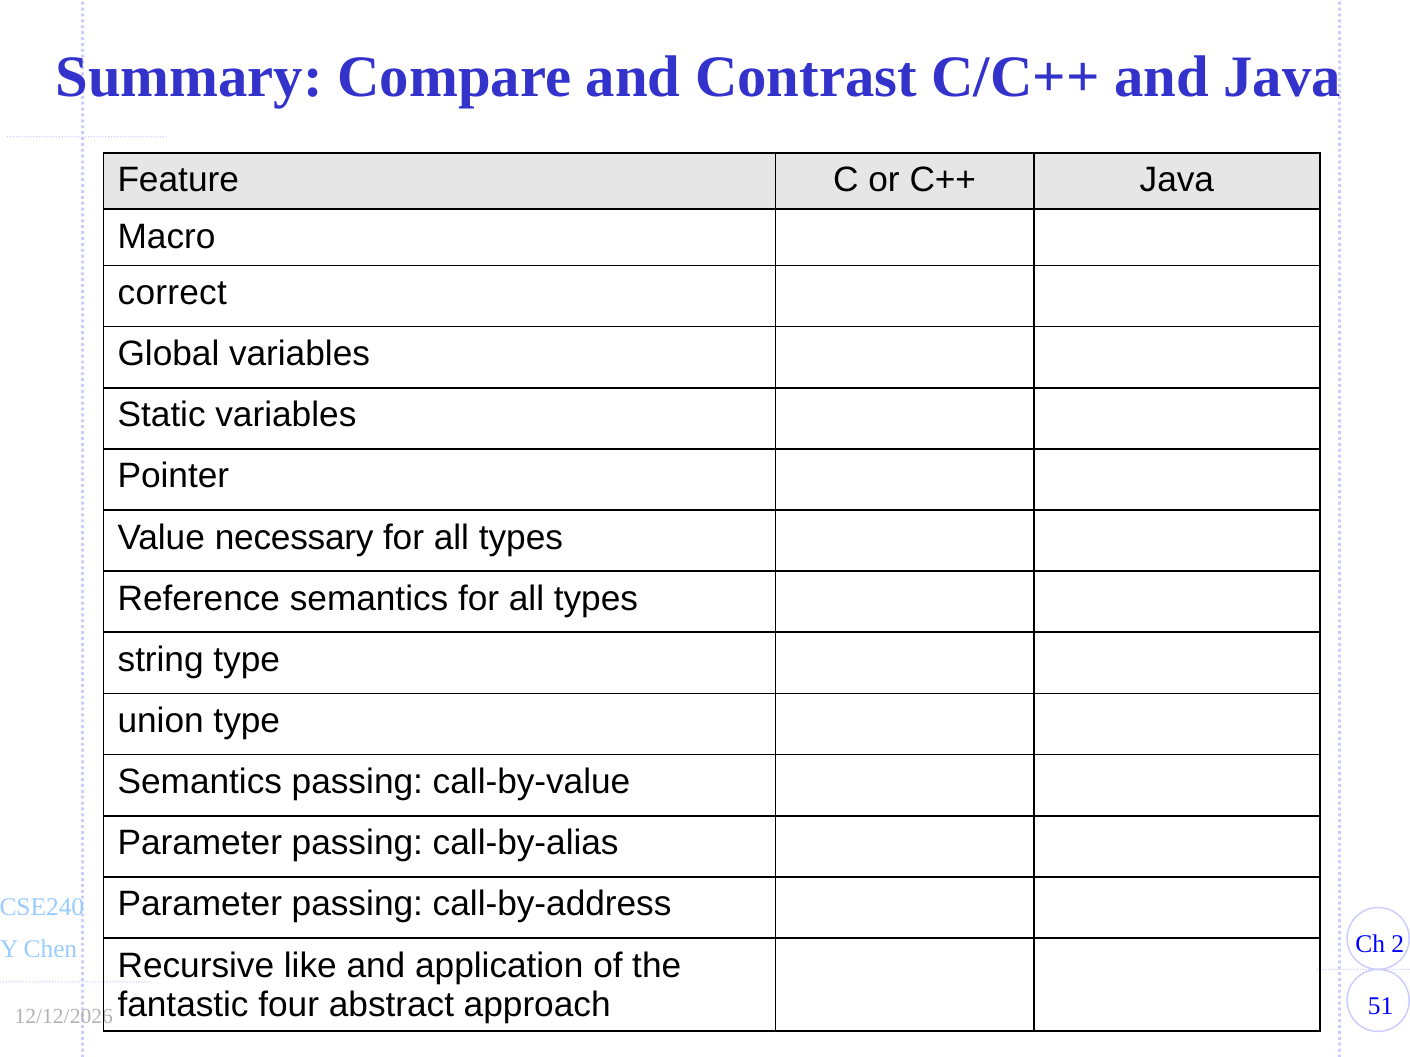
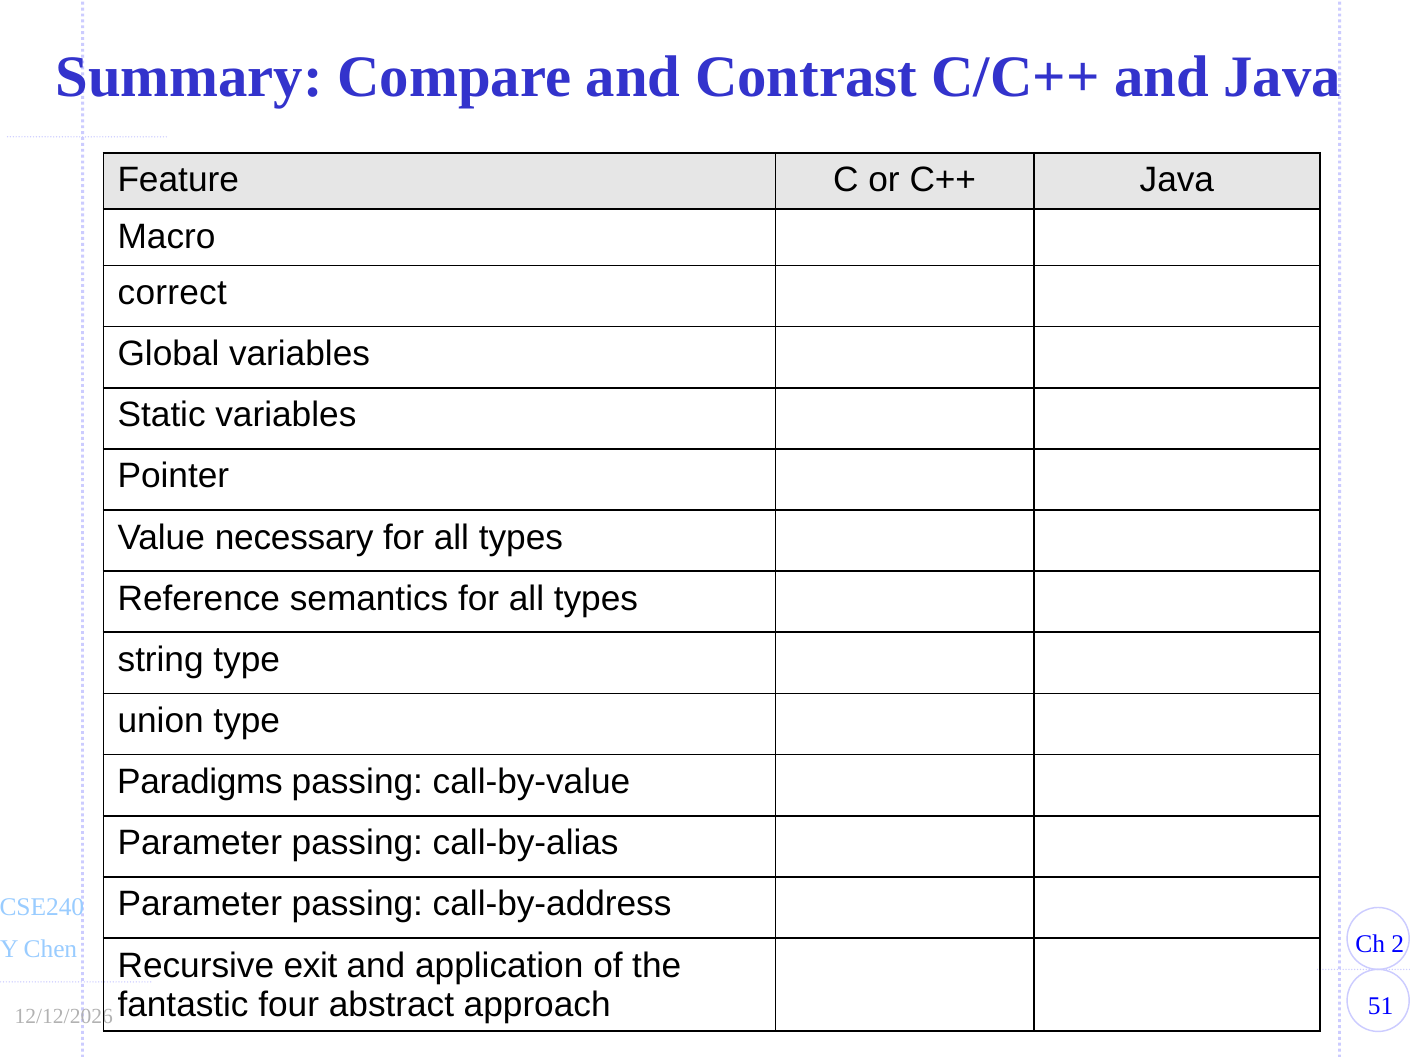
Semantics: Semantics -> Paradigms (200, 782)
like: like -> exit (310, 966)
